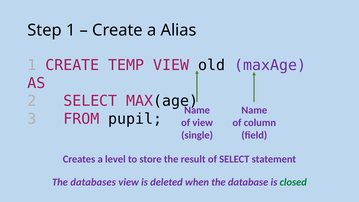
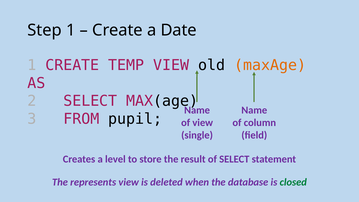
Alias: Alias -> Date (179, 30)
maxAge colour: purple -> orange (270, 65)
databases: databases -> represents (93, 182)
